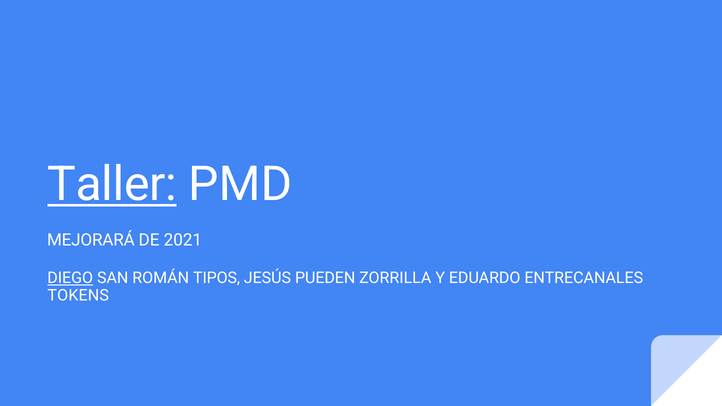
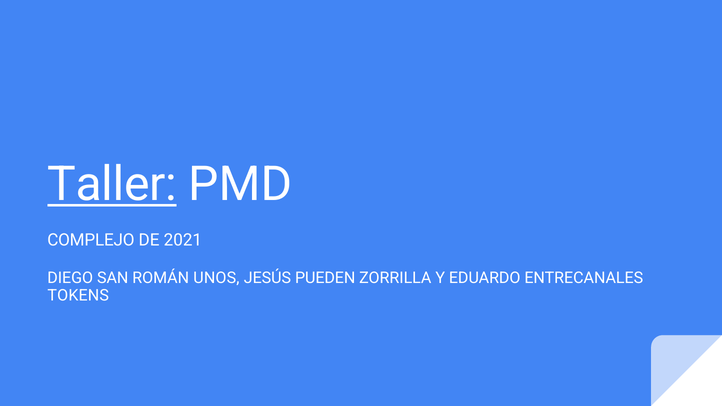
MEJORARÁ: MEJORARÁ -> COMPLEJO (91, 240)
DIEGO underline: present -> none (70, 278)
TIPOS: TIPOS -> UNOS (216, 278)
